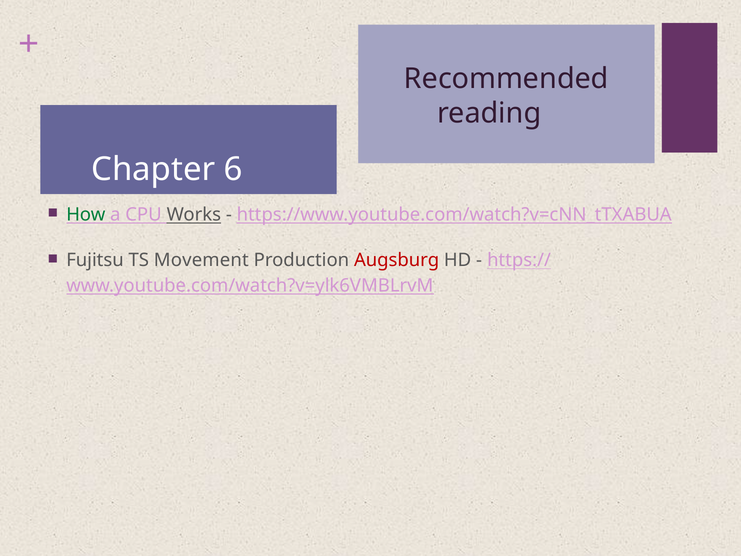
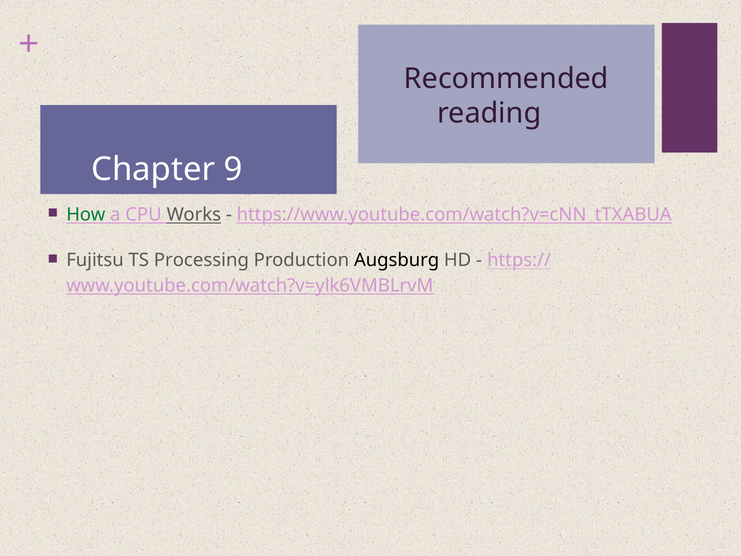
6: 6 -> 9 (233, 169)
Movement: Movement -> Processing (201, 260)
Augsburg colour: red -> black (397, 260)
